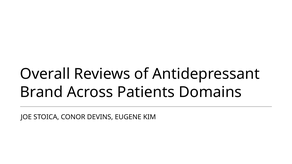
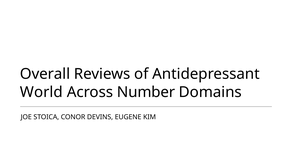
Brand: Brand -> World (41, 92)
Patients: Patients -> Number (146, 92)
